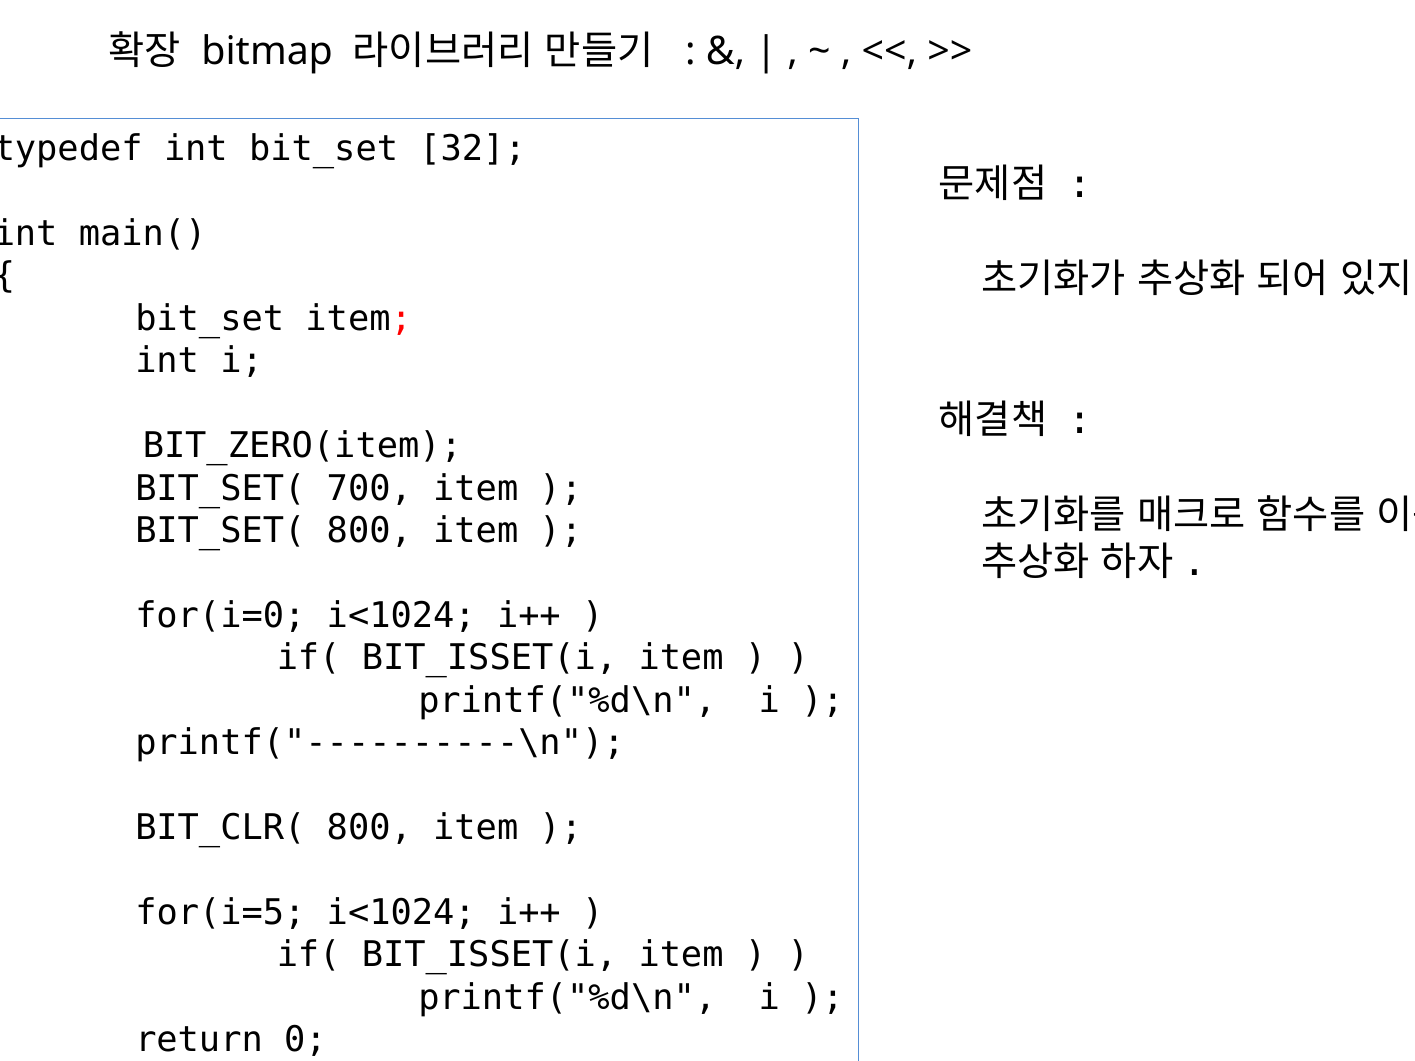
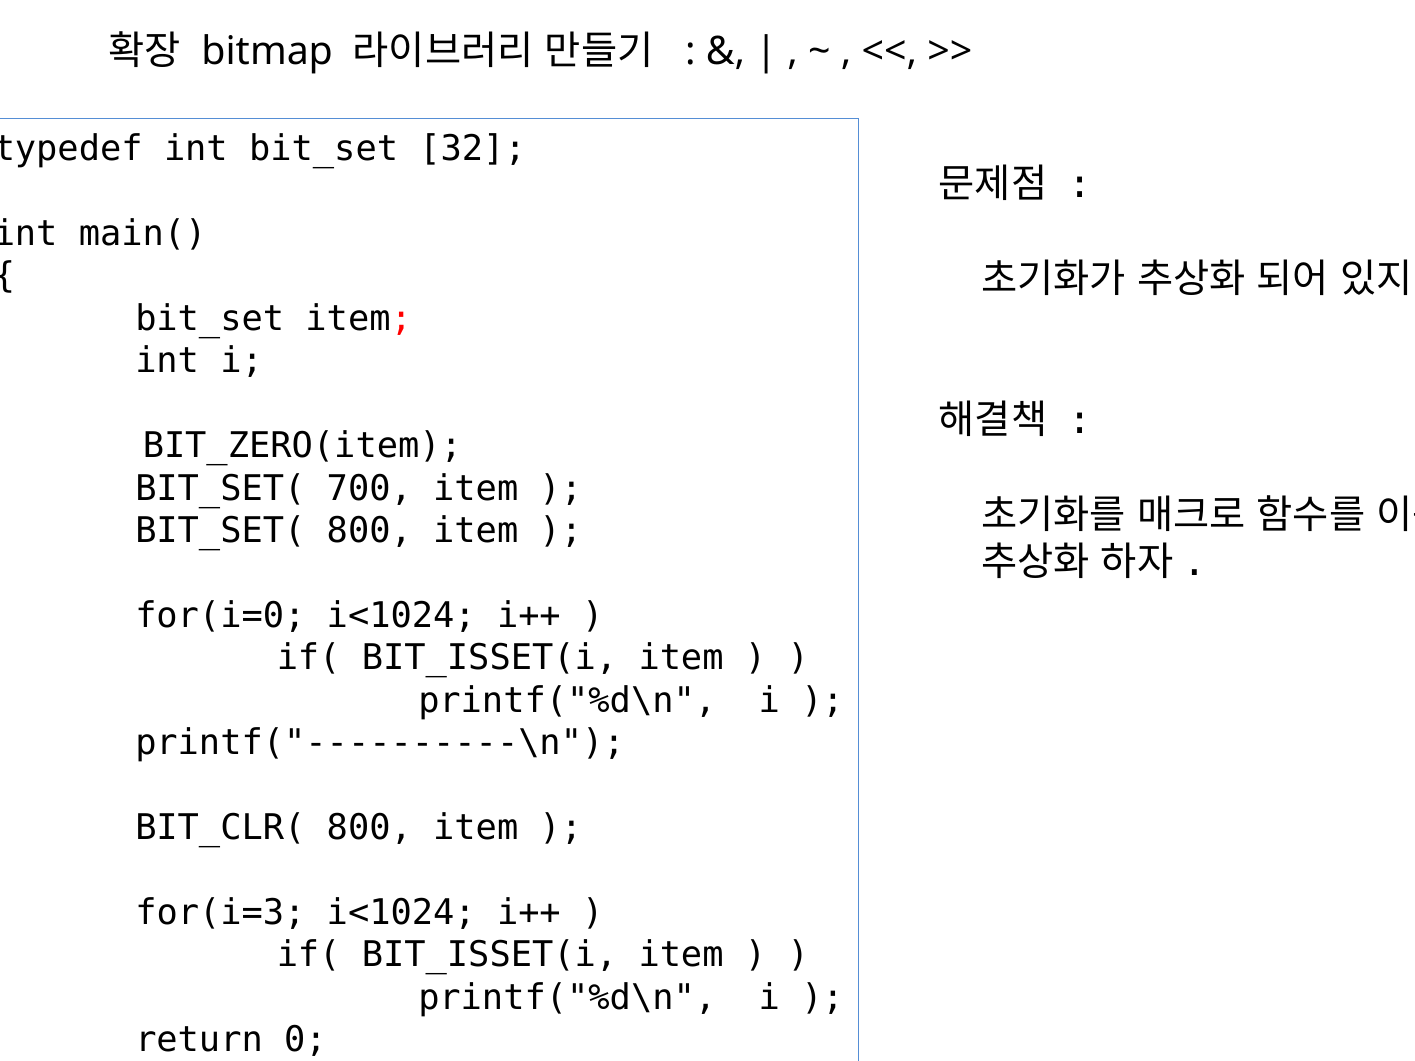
for(i=5: for(i=5 -> for(i=3 (220, 913)
